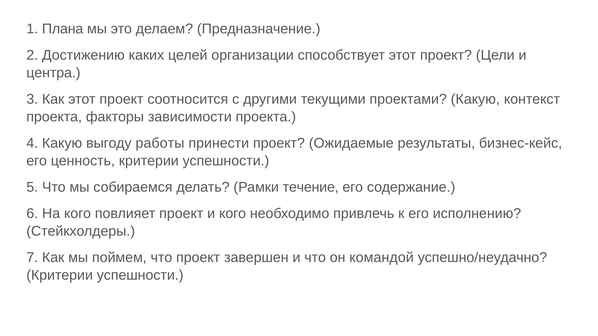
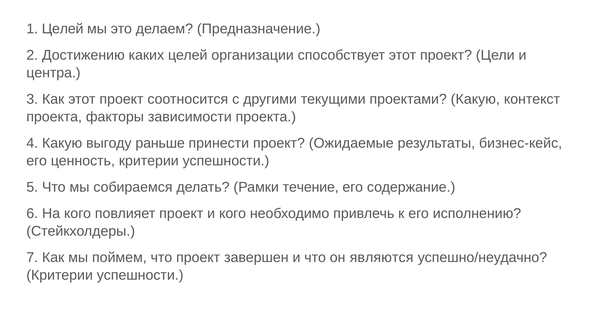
1 Плана: Плана -> Целей (63, 29)
работы: работы -> раньше (160, 143)
командой: командой -> являются (382, 258)
